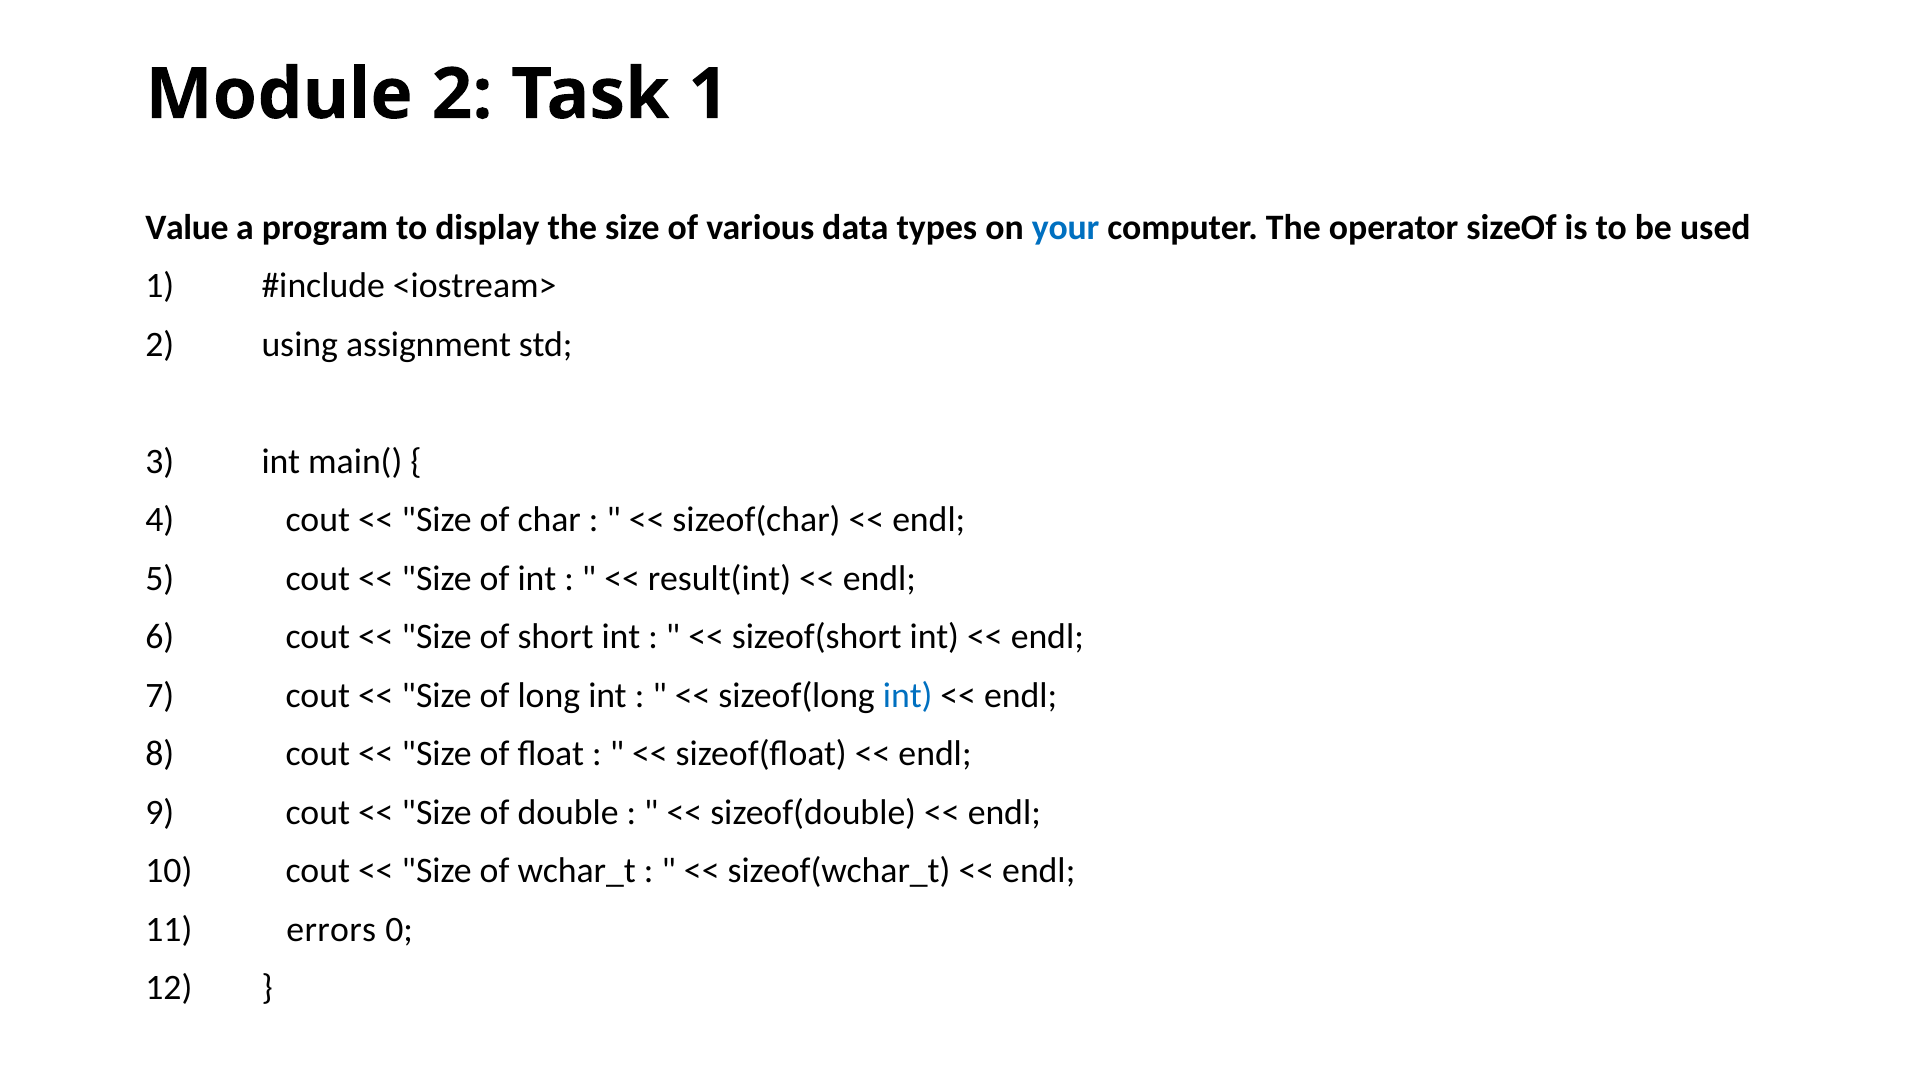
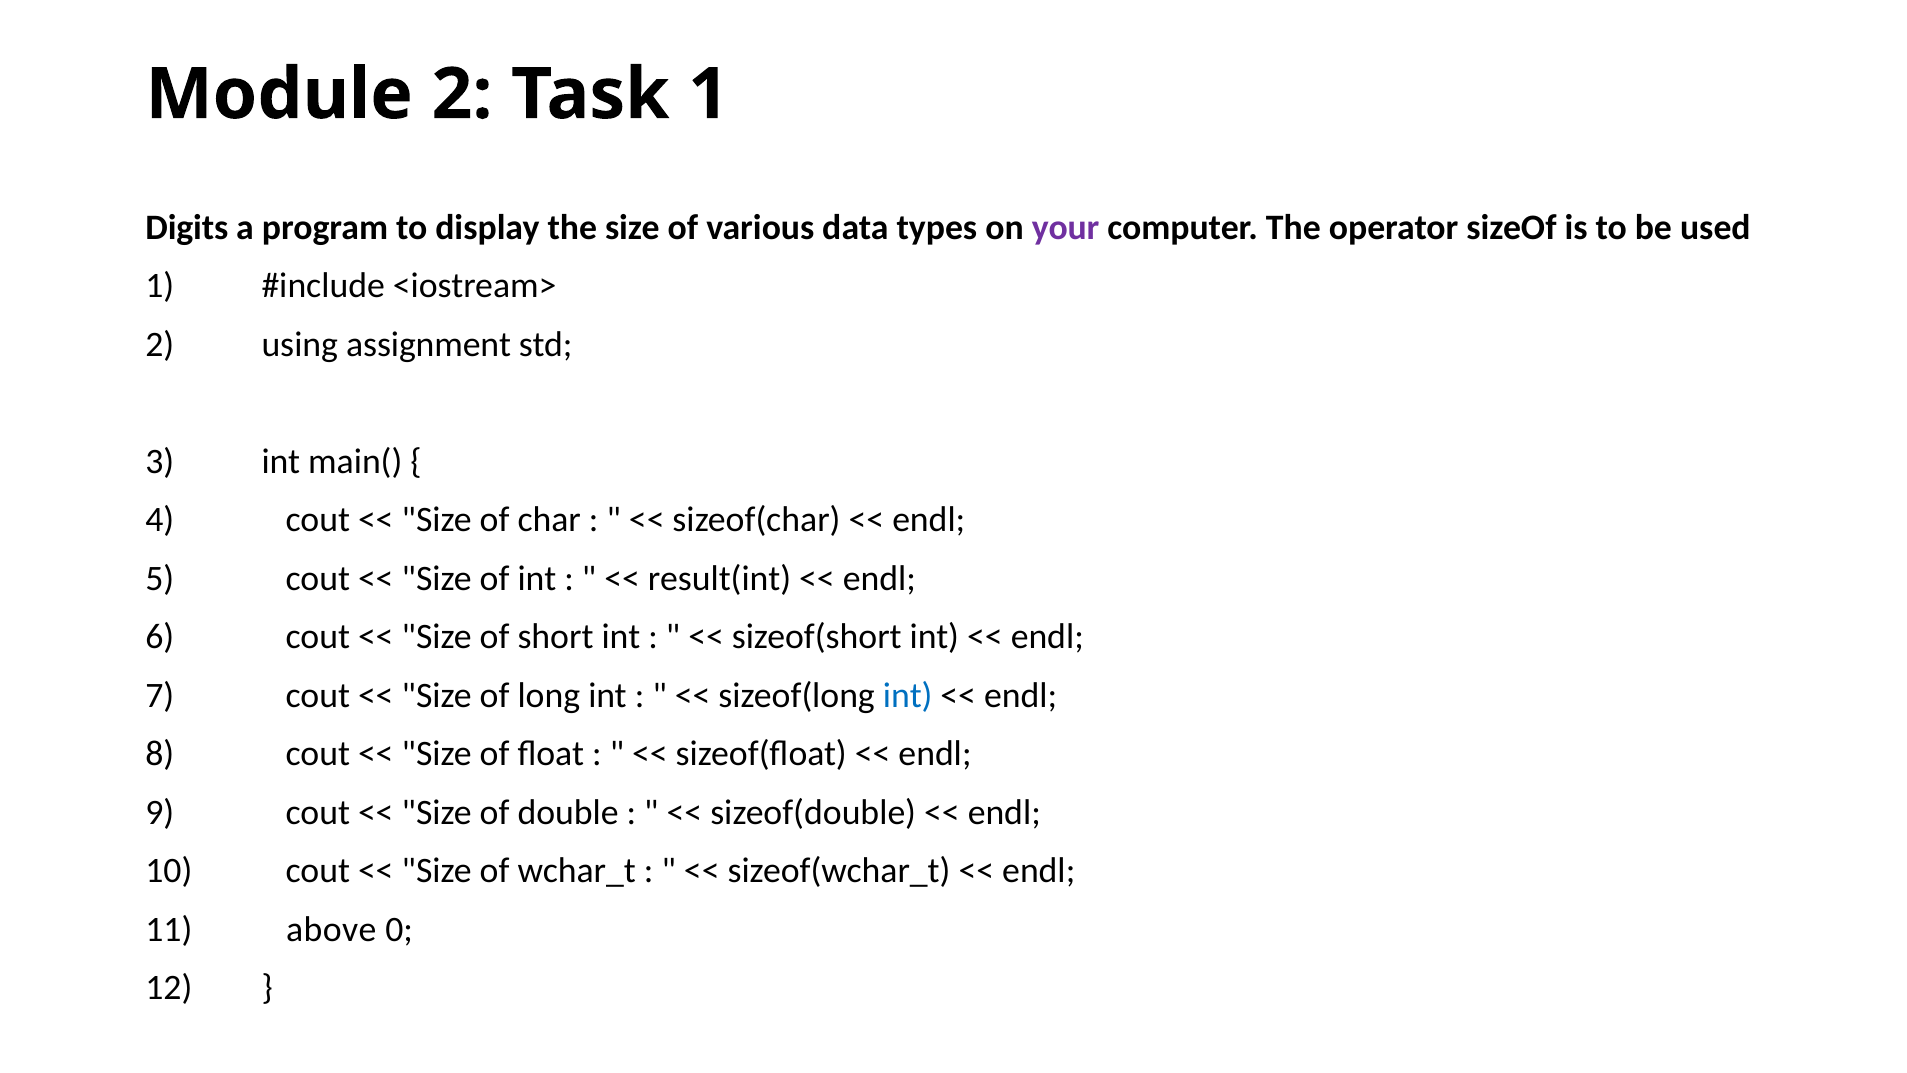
Value: Value -> Digits (187, 227)
your colour: blue -> purple (1066, 227)
errors: errors -> above (331, 929)
